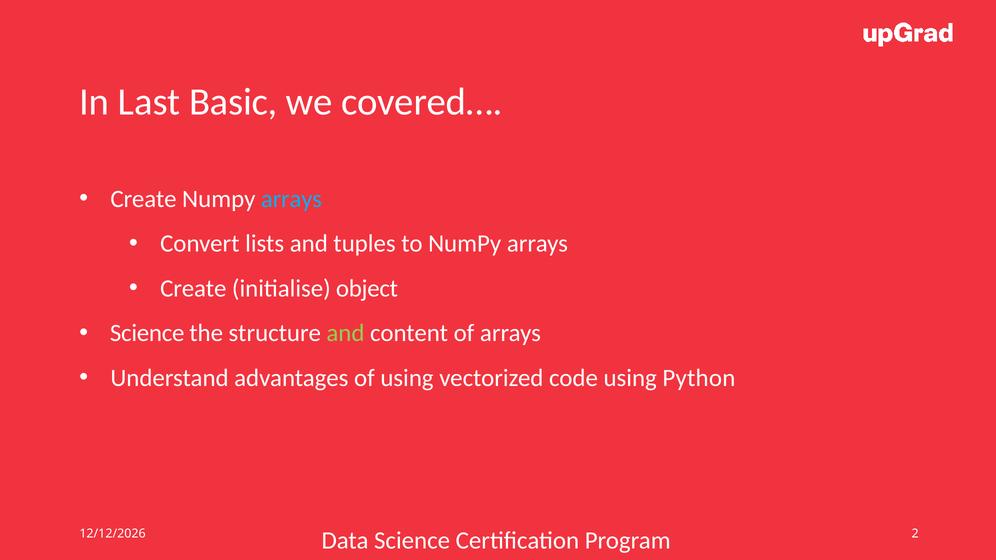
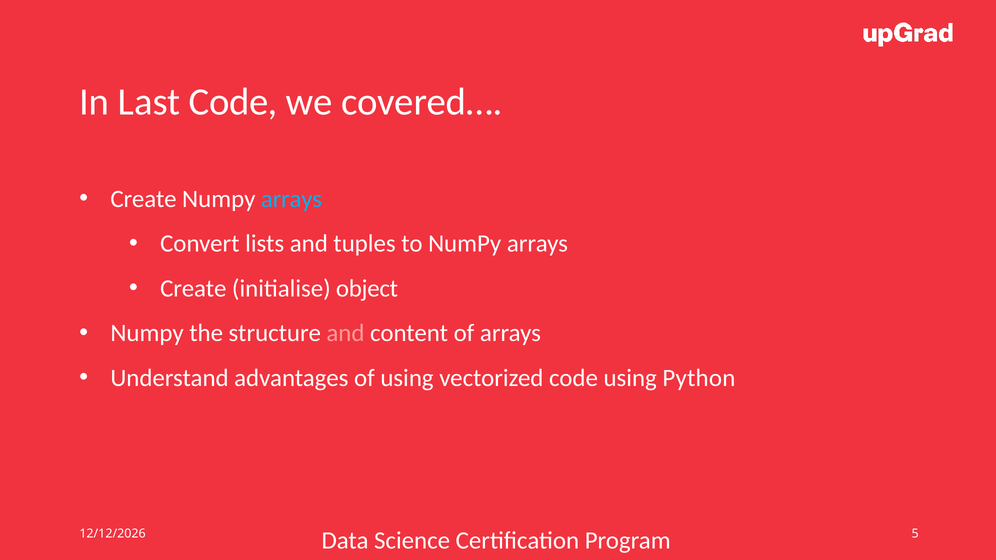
Last Basic: Basic -> Code (233, 102)
Science: Science -> Numpy (147, 333)
and colour: light green -> pink (345, 333)
2: 2 -> 5 (915, 534)
